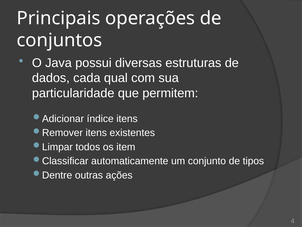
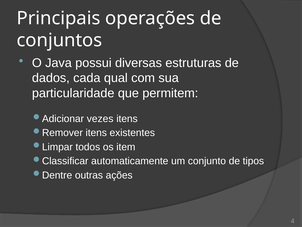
índice: índice -> vezes (100, 118)
